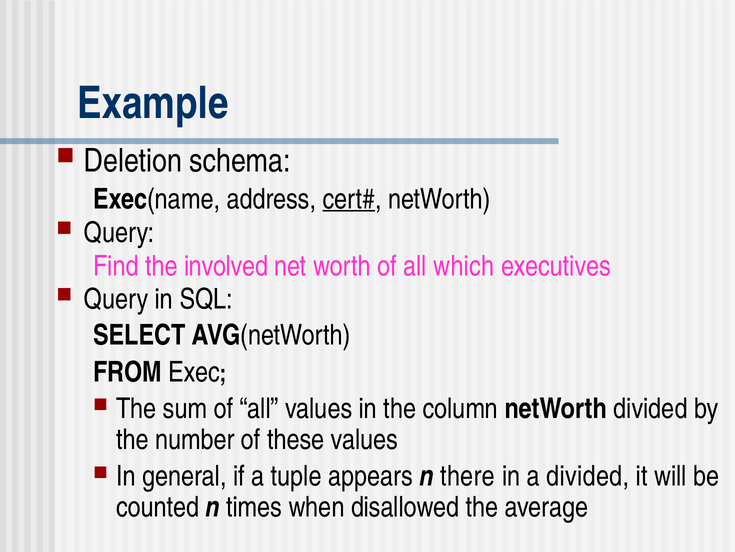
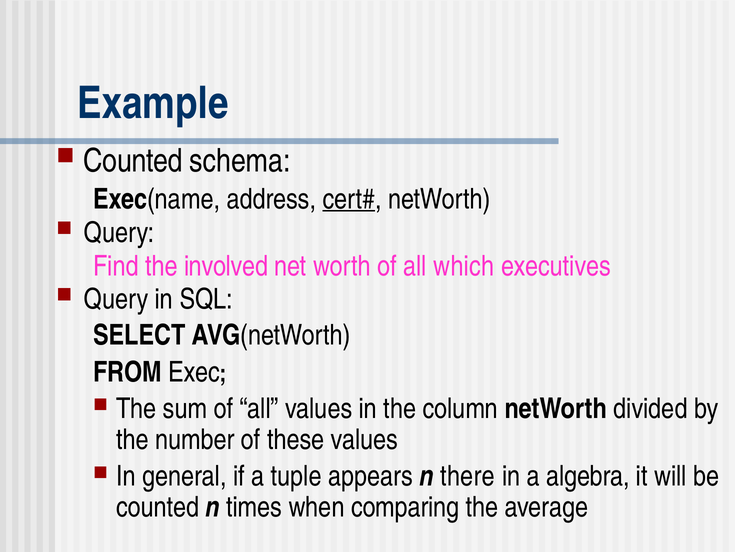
Deletion: Deletion -> Counted (133, 161)
a divided: divided -> algebra (588, 476)
disallowed: disallowed -> comparing (405, 507)
